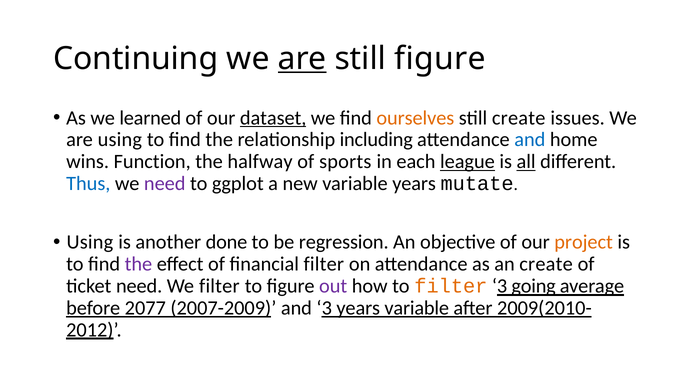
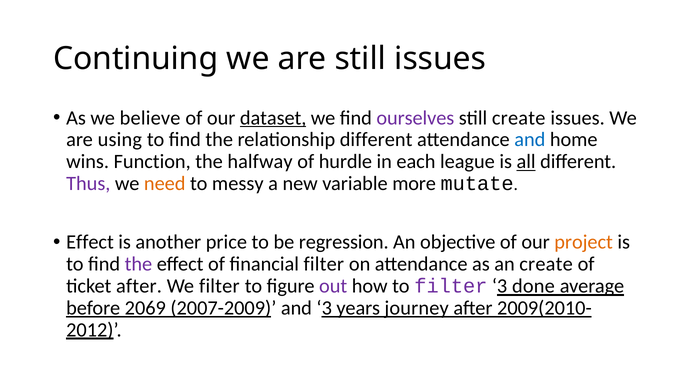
are underline: present -> none (302, 59)
still figure: figure -> issues (440, 59)
learned: learned -> believe (150, 118)
ourselves colour: orange -> purple (415, 118)
relationship including: including -> different (376, 140)
sports: sports -> hurdle (345, 162)
league underline: present -> none (467, 162)
Thus colour: blue -> purple (88, 184)
need colour: purple -> orange (165, 184)
ggplot: ggplot -> messy (238, 184)
variable years: years -> more (414, 184)
Using: Using -> Effect (90, 242)
done: done -> price (226, 242)
ticket need: need -> after (139, 286)
filter colour: orange -> purple (451, 286)
going: going -> done (533, 286)
2077: 2077 -> 2069 (145, 308)
years variable: variable -> journey (417, 308)
